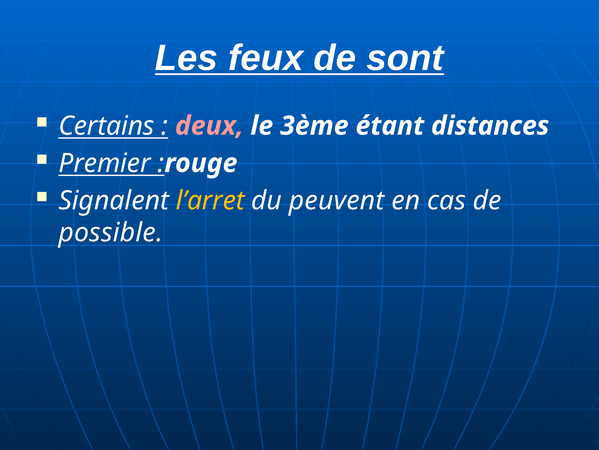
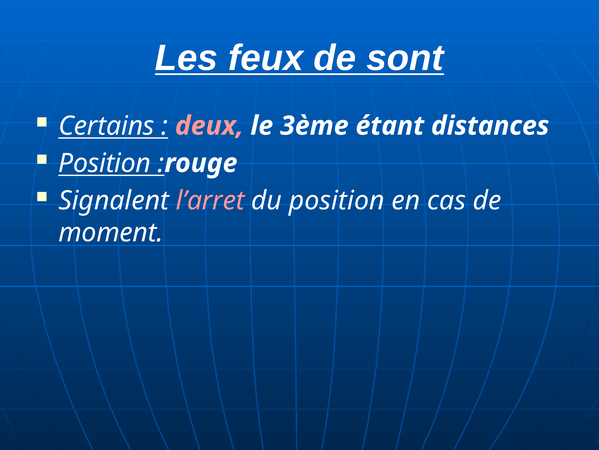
Premier: Premier -> Position (105, 163)
l’arret colour: yellow -> pink (210, 200)
du peuvent: peuvent -> position (337, 200)
possible: possible -> moment (111, 232)
